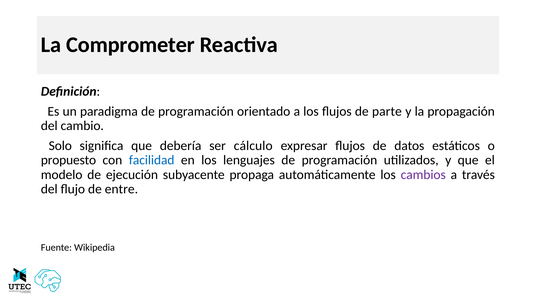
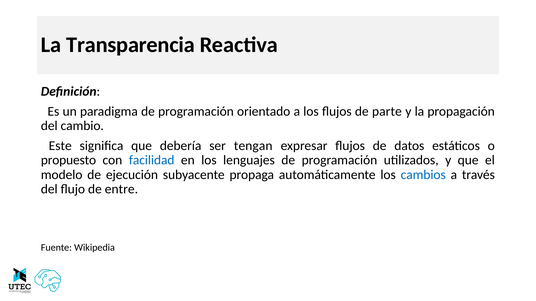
Comprometer: Comprometer -> Transparencia (131, 45)
Solo: Solo -> Este (60, 146)
cálculo: cálculo -> tengan (253, 146)
cambios colour: purple -> blue (423, 175)
